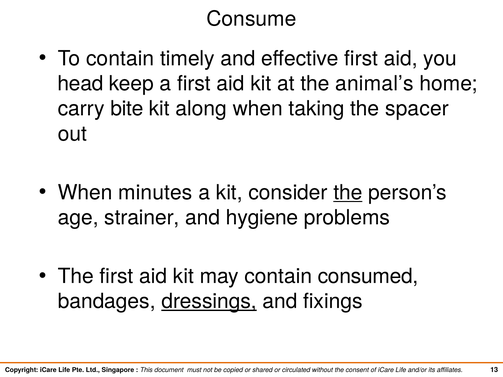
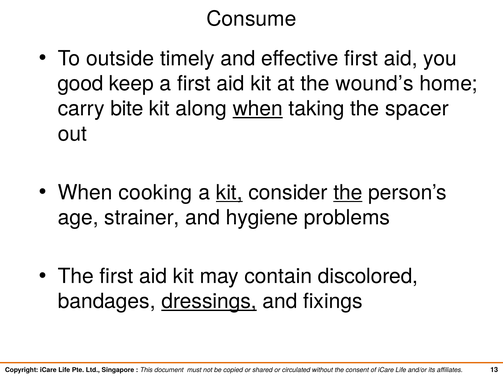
To contain: contain -> outside (120, 58)
head: head -> good (80, 84)
animal’s: animal’s -> wound’s (374, 84)
when underline: none -> present (258, 109)
minutes: minutes -> cooking (155, 193)
kit underline: none -> present (229, 193)
consumed: consumed -> discolored (368, 276)
